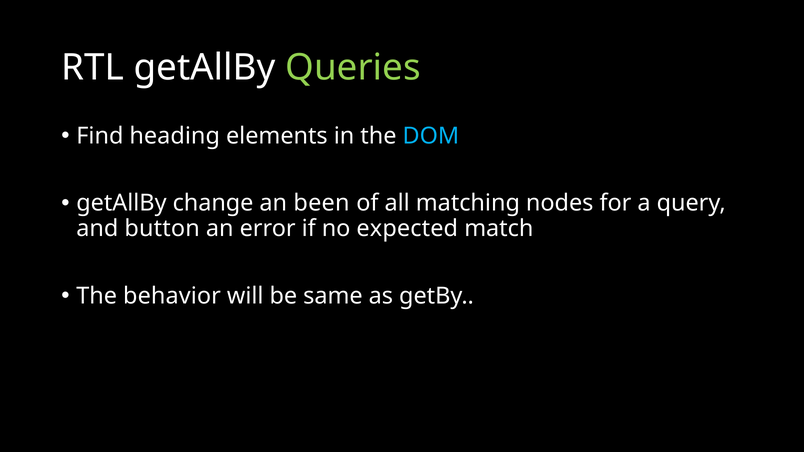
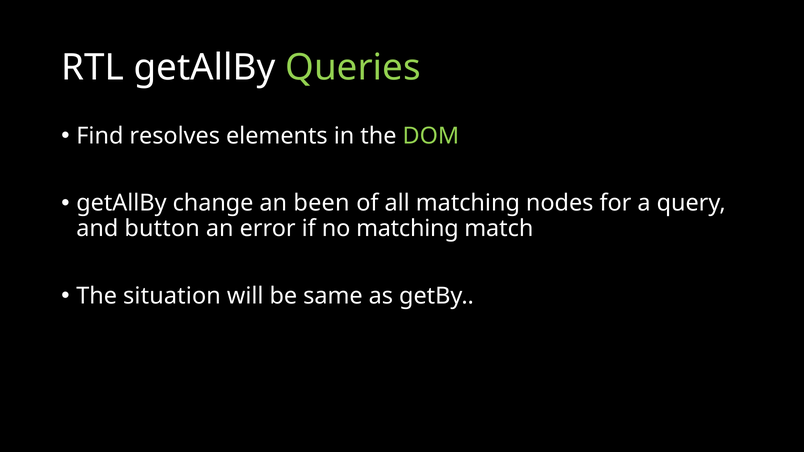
heading: heading -> resolves (175, 136)
DOM colour: light blue -> light green (431, 136)
no expected: expected -> matching (407, 229)
behavior: behavior -> situation (172, 296)
